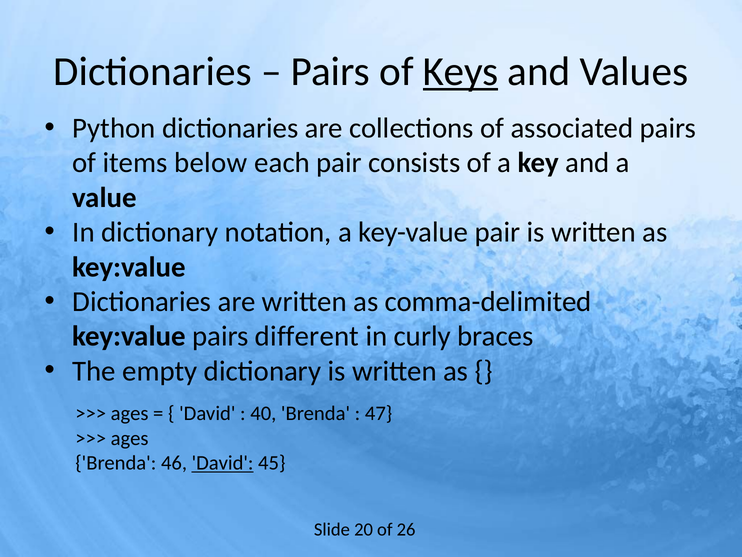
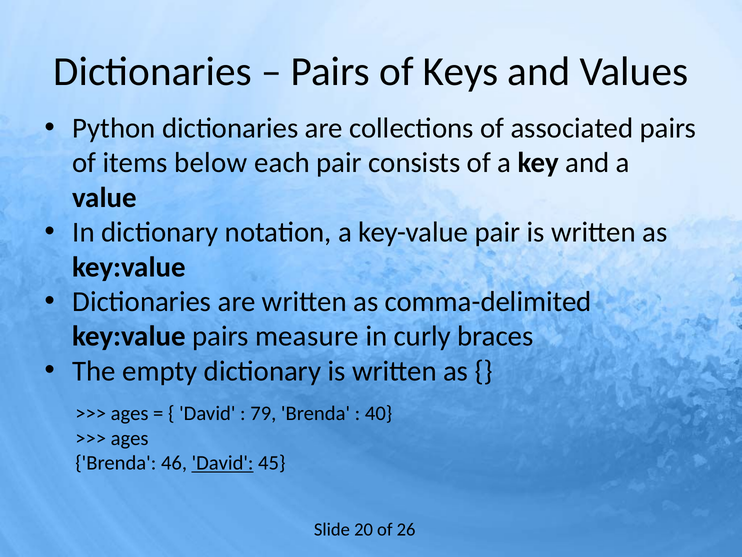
Keys underline: present -> none (461, 72)
different: different -> measure (307, 336)
40: 40 -> 79 (263, 413)
47: 47 -> 40 (379, 413)
